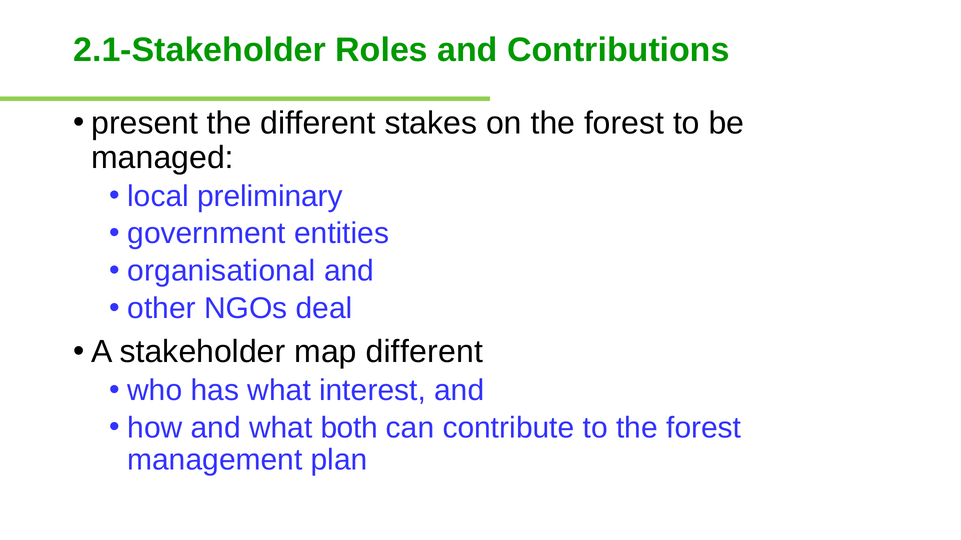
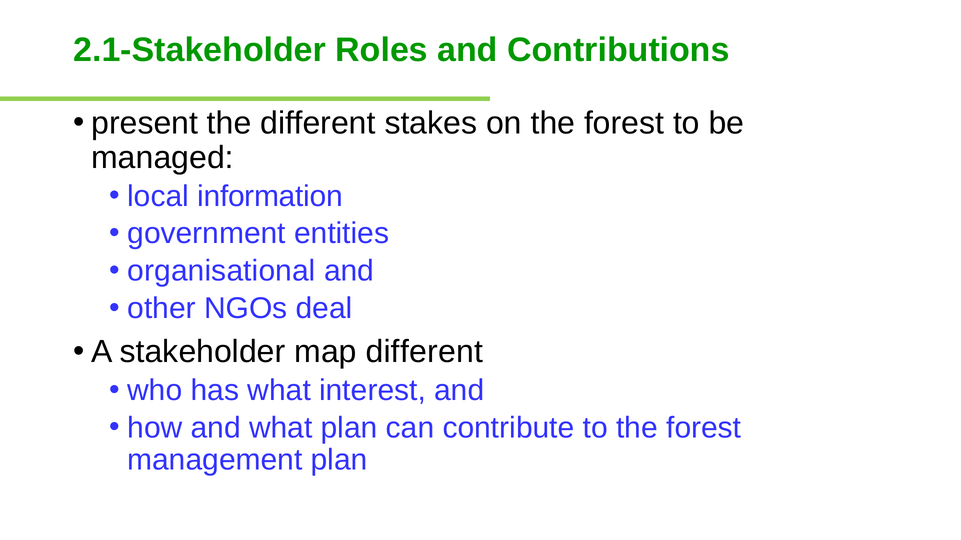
preliminary: preliminary -> information (270, 196)
what both: both -> plan (349, 428)
